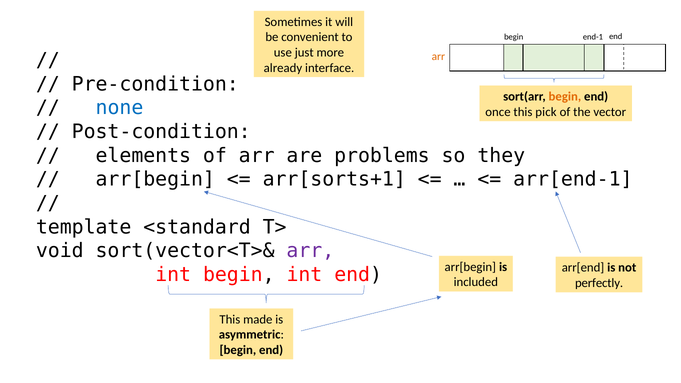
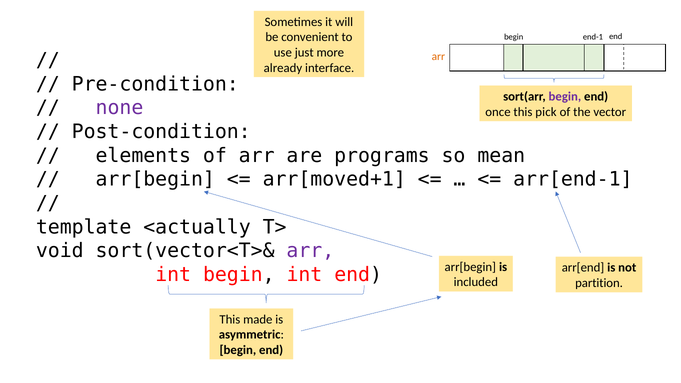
begin colour: orange -> purple (565, 97)
none colour: blue -> purple (119, 108)
problems: problems -> programs (382, 156)
they: they -> mean (501, 156)
arr[sorts+1: arr[sorts+1 -> arr[moved+1 (334, 179)
<standard: <standard -> <actually (197, 227)
perfectly: perfectly -> partition (599, 283)
